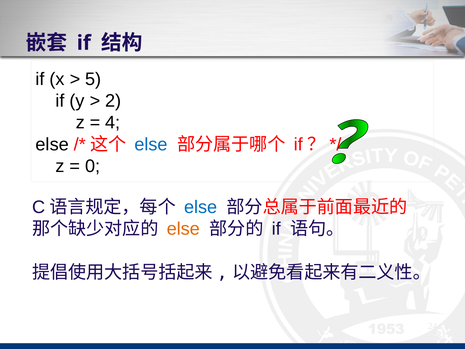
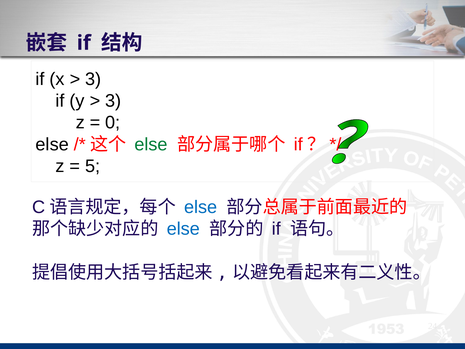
5: 5 -> 3 (93, 79)
2: 2 -> 3 (113, 101)
4: 4 -> 0 (113, 123)
else colour: blue -> green (151, 144)
0: 0 -> 5 (93, 166)
else colour: orange -> blue (183, 229)
